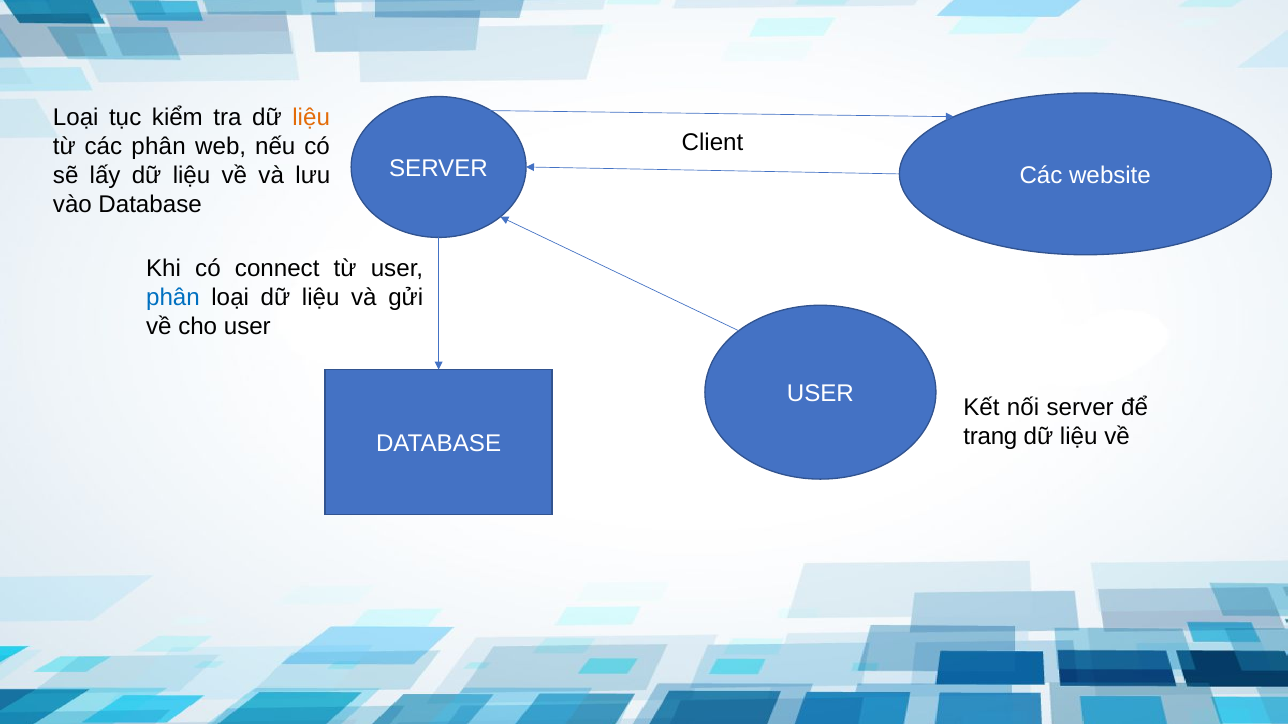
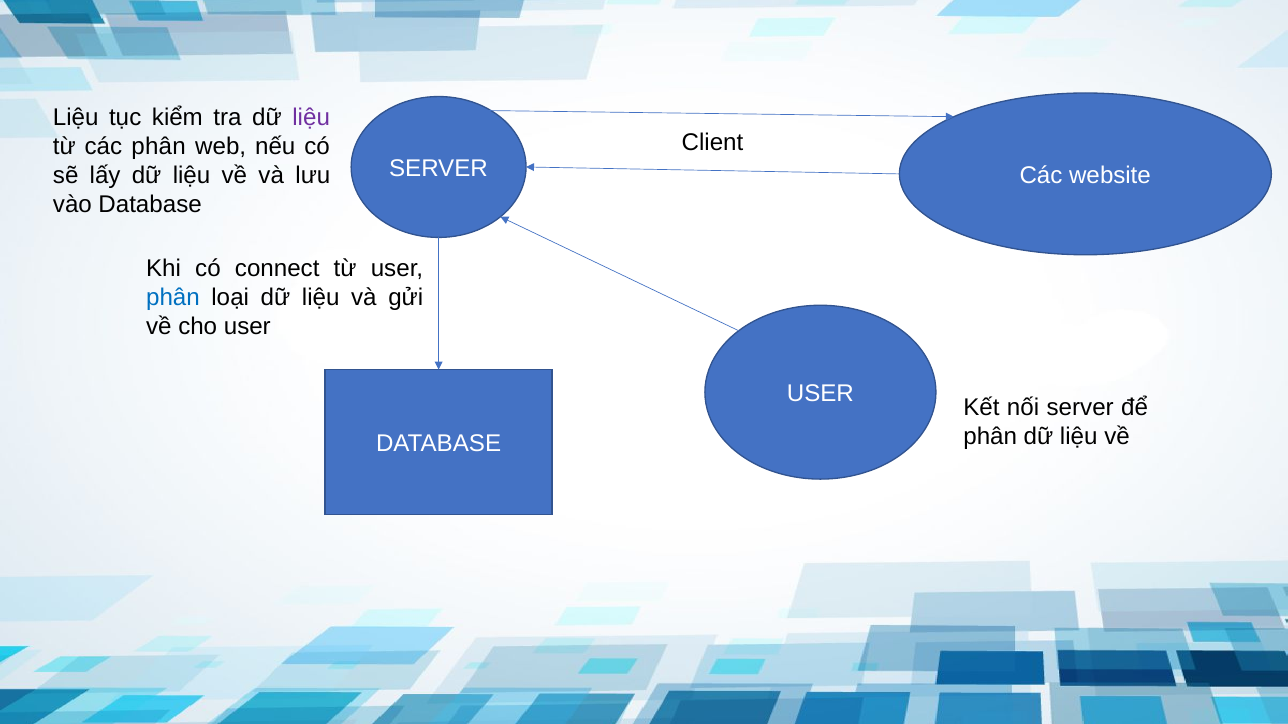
Loại: Loại -> Liệu (76, 117)
liệu colour: orange -> purple (311, 117)
trang: trang -> phân (990, 437)
